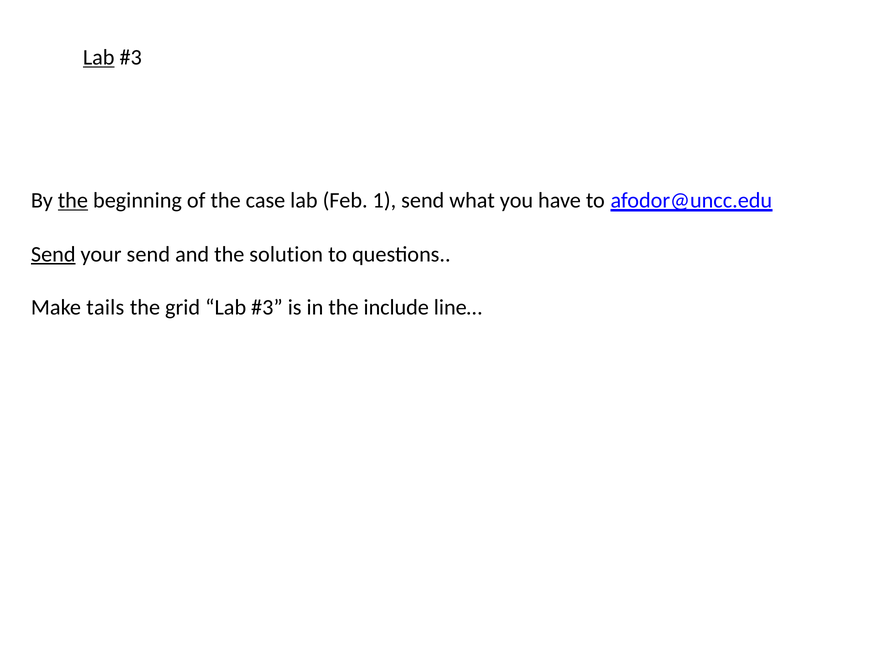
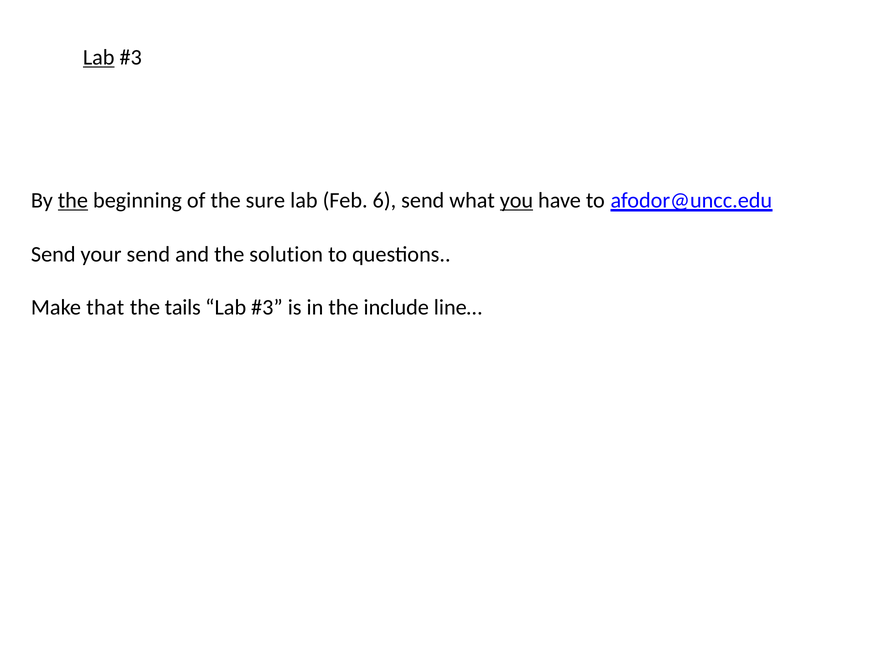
case: case -> sure (265, 201)
1: 1 -> 6 (384, 201)
you underline: none -> present (516, 201)
Send underline: present -> none (53, 254)
tails: tails -> that (105, 308)
grid: grid -> tails (183, 308)
